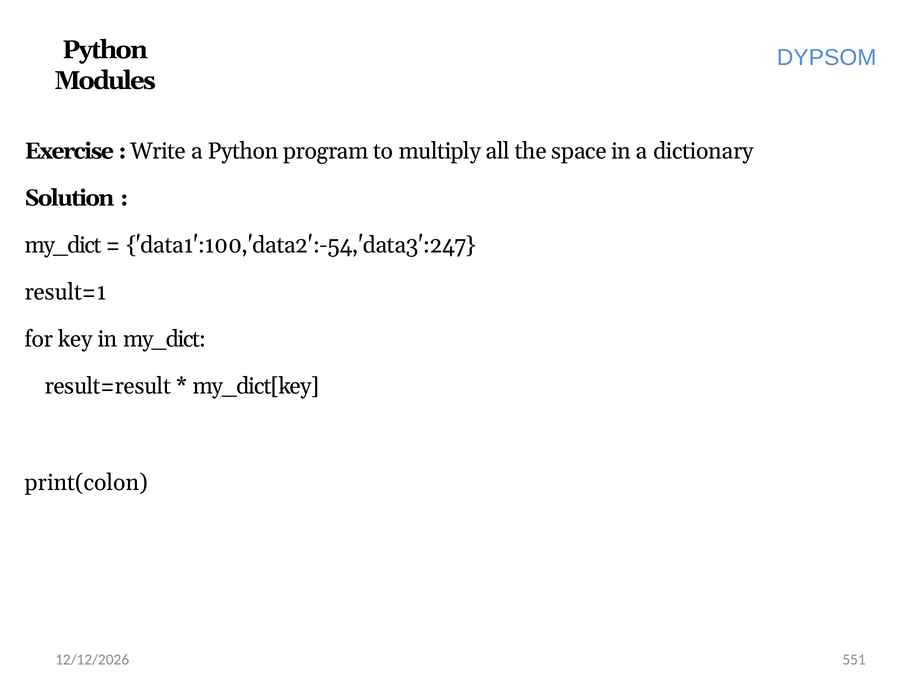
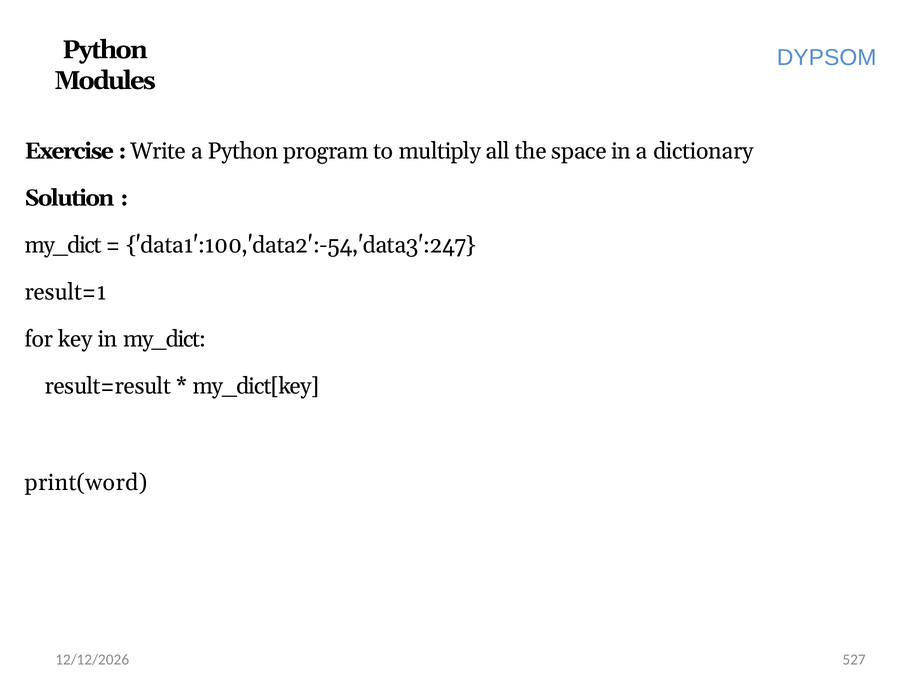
print(colon: print(colon -> print(word (86, 483)
551: 551 -> 527 (854, 660)
